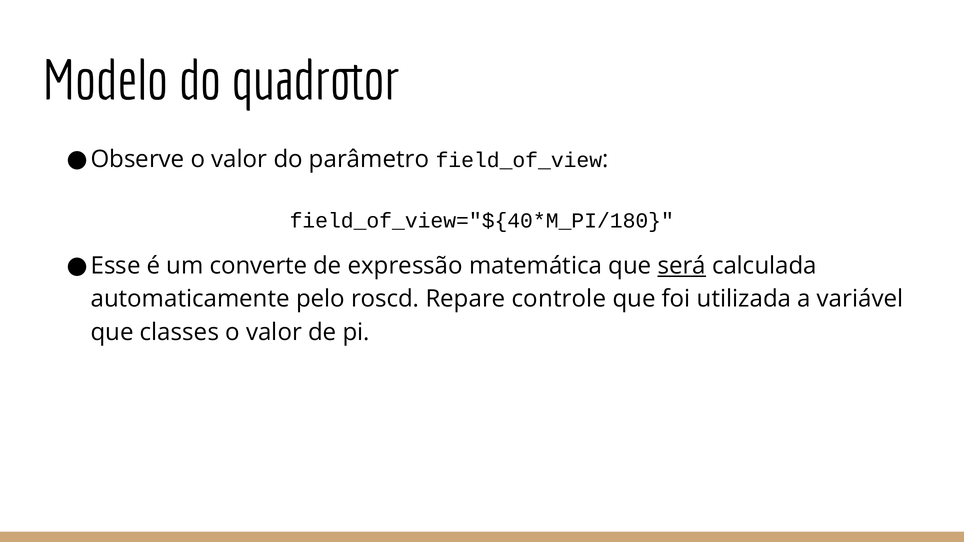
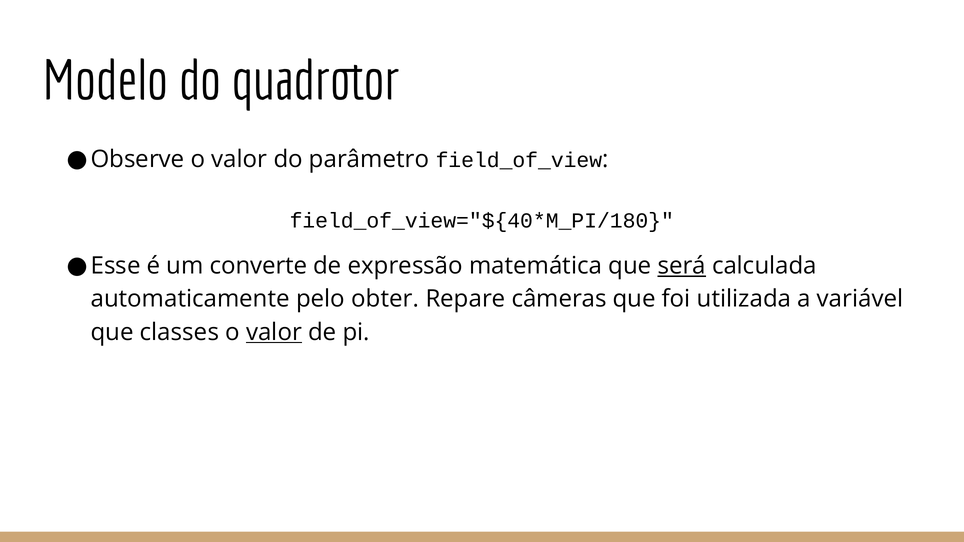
roscd: roscd -> obter (385, 299)
controle: controle -> câmeras (559, 299)
valor underline: none -> present (274, 332)
